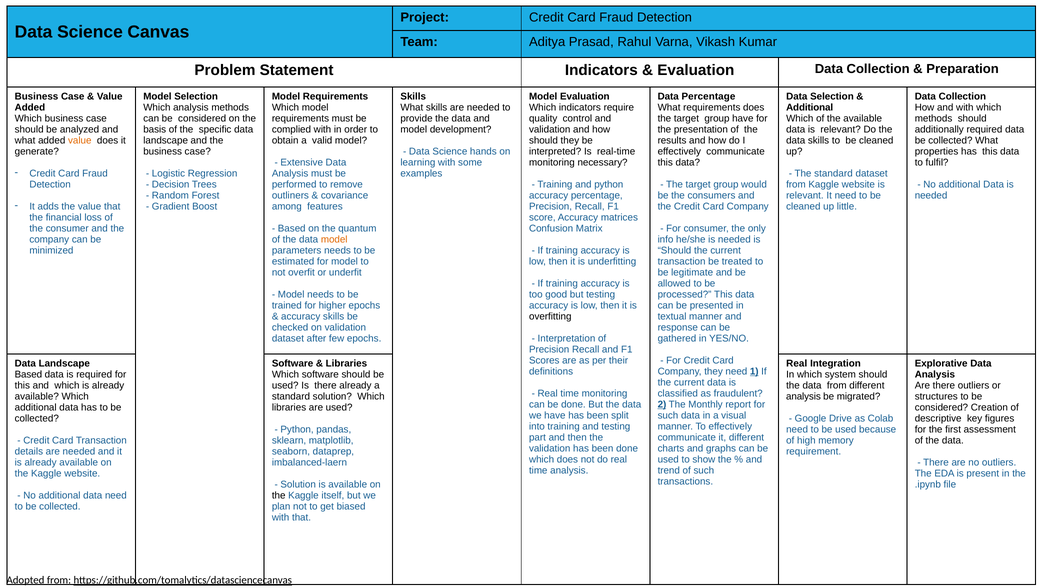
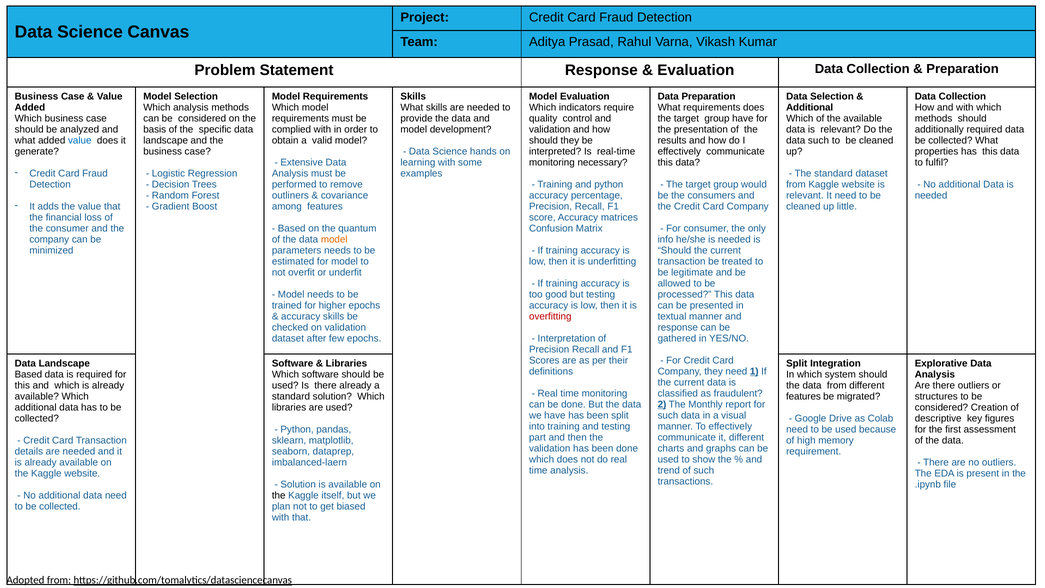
Statement Indicators: Indicators -> Response (601, 70)
Data Percentage: Percentage -> Preparation (709, 97)
value colour: orange -> blue (80, 141)
data skills: skills -> such (818, 141)
overfitting colour: black -> red (550, 316)
Real: Real -> Split (797, 364)
analysis: analysis -> features (803, 397)
